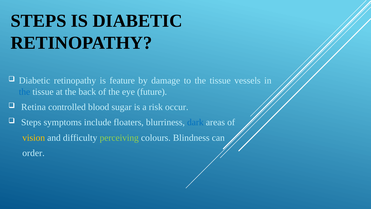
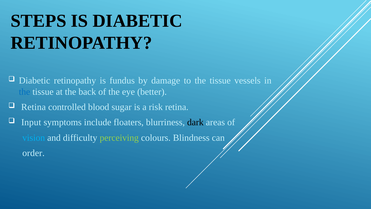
feature: feature -> fundus (122, 80)
future: future -> better (152, 92)
risk occur: occur -> retina (177, 107)
Steps: Steps -> Input (31, 122)
dark colour: blue -> black (195, 122)
vision colour: yellow -> light blue (34, 137)
